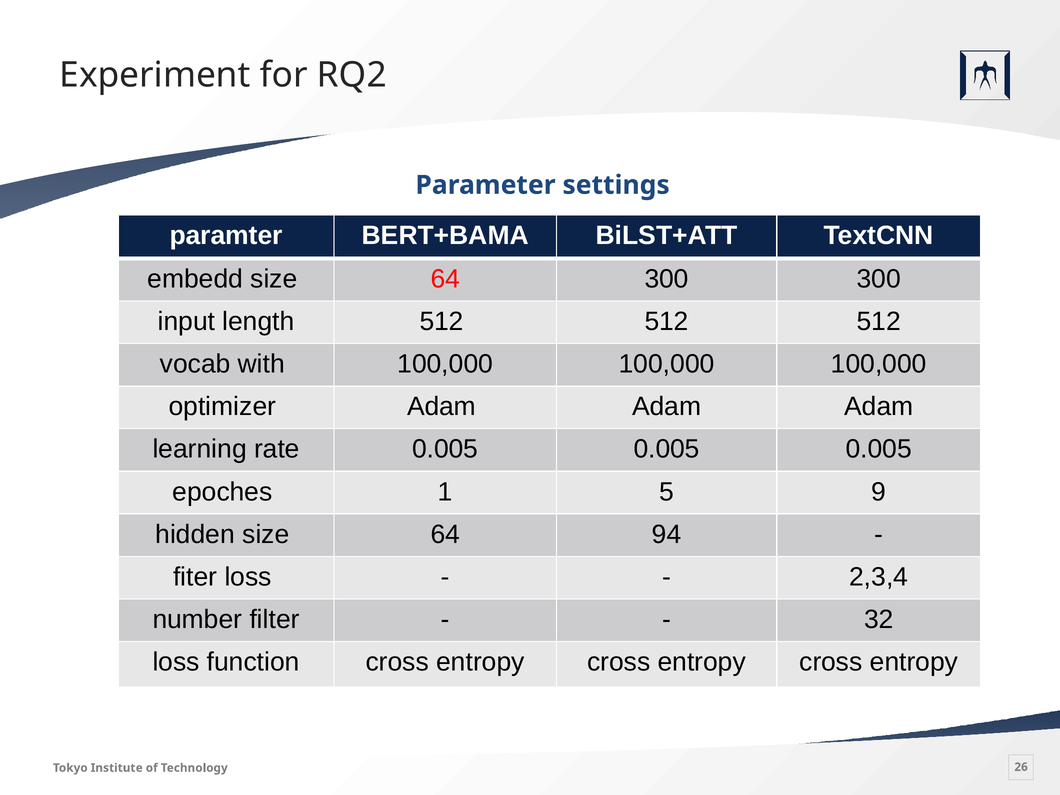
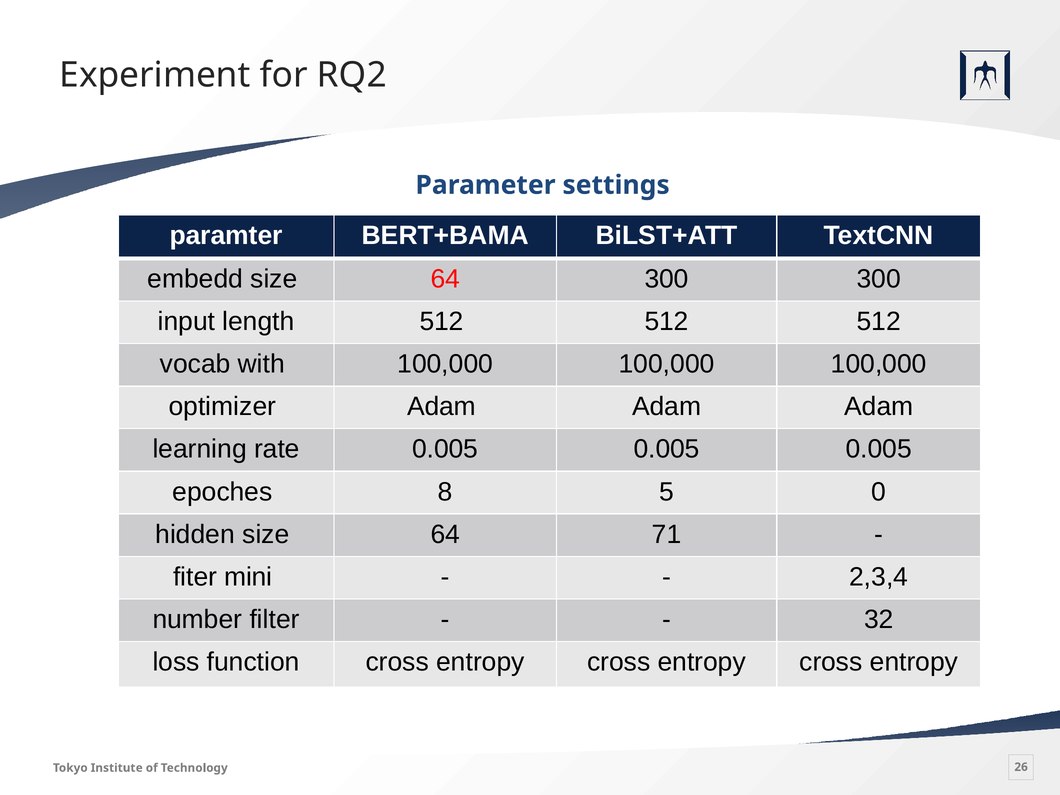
1: 1 -> 8 (445, 492)
9: 9 -> 0 (879, 492)
94: 94 -> 71 (667, 534)
fiter loss: loss -> mini (248, 577)
